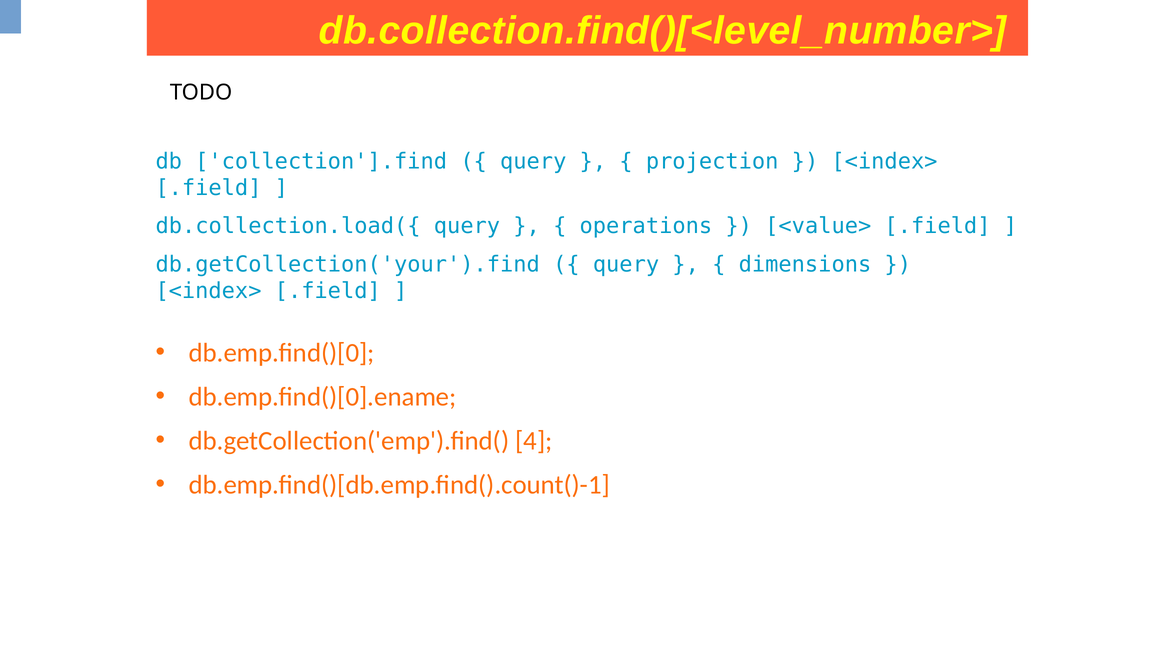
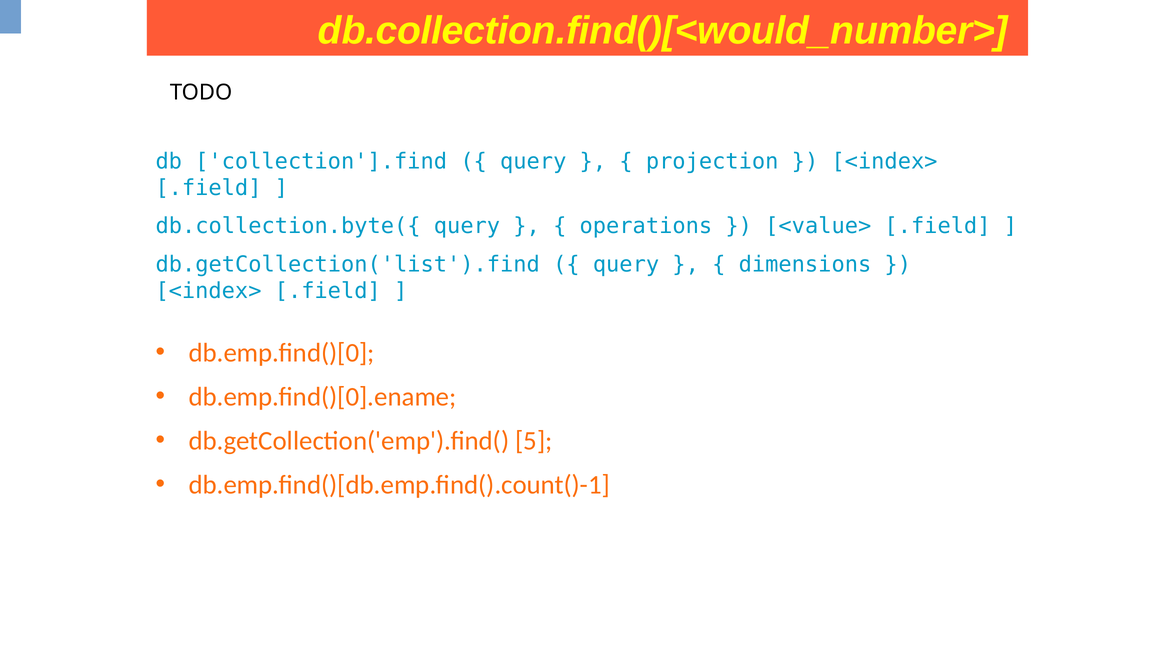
db.collection.find()[<level_number>: db.collection.find()[<level_number> -> db.collection.find()[<would_number> (663, 31)
db.collection.load({: db.collection.load({ -> db.collection.byte({ (288, 226)
db.getCollection('your').find: db.getCollection('your').find -> db.getCollection('list').find (348, 264)
4: 4 -> 5 (534, 441)
